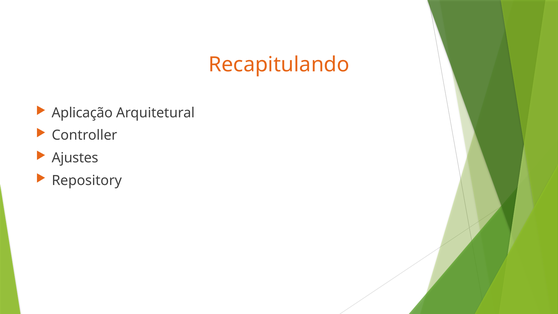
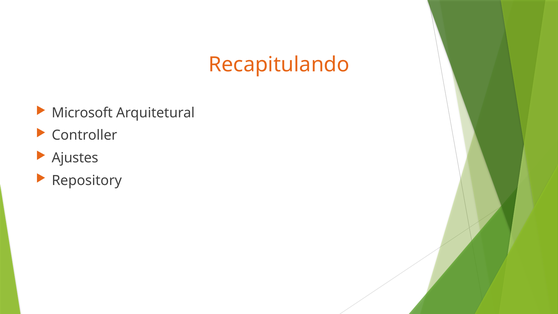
Aplicação: Aplicação -> Microsoft (82, 113)
